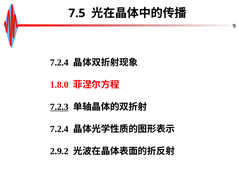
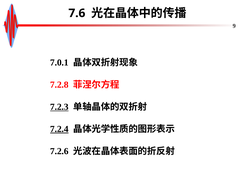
7.5: 7.5 -> 7.6 (77, 13)
7.2.4: 7.2.4 -> 7.0.1 (59, 63)
1.8.0: 1.8.0 -> 7.2.8 (59, 85)
7.2.4 underline: none -> present (59, 129)
2.9.2: 2.9.2 -> 7.2.6 (59, 152)
